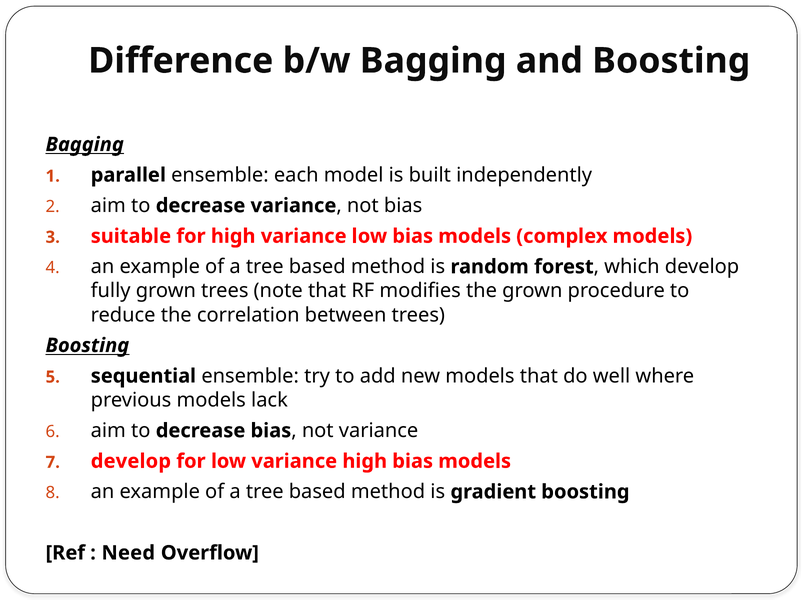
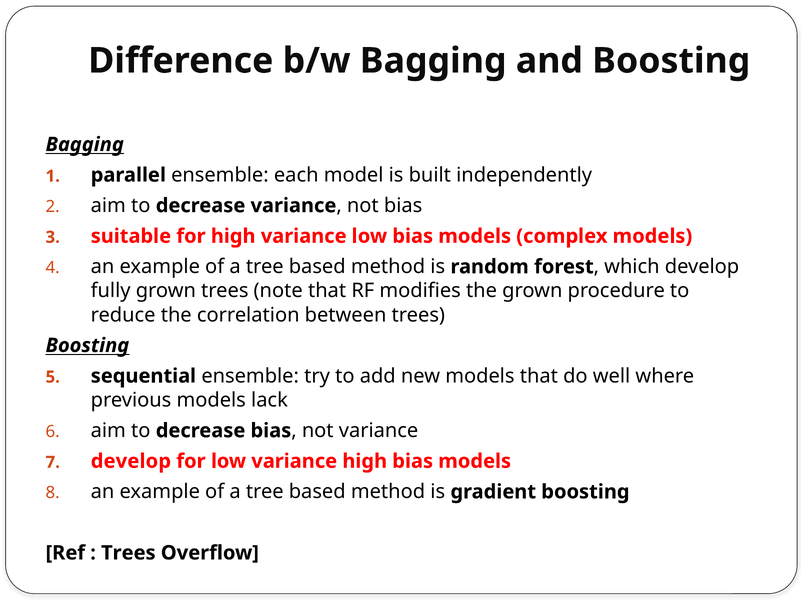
Need: Need -> Trees (128, 553)
